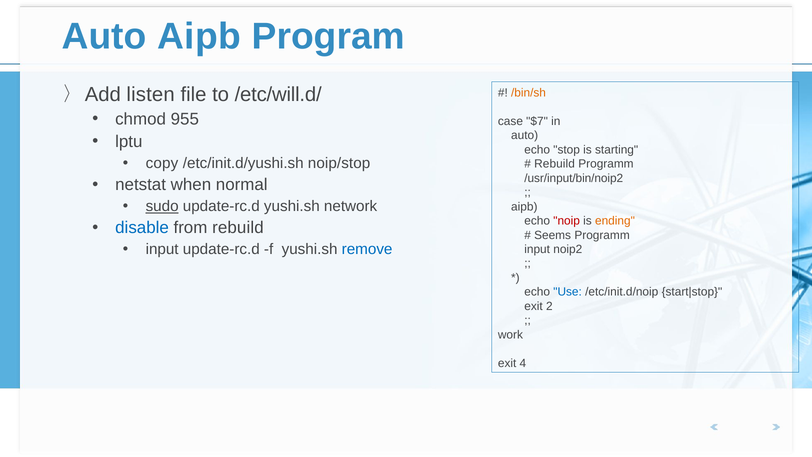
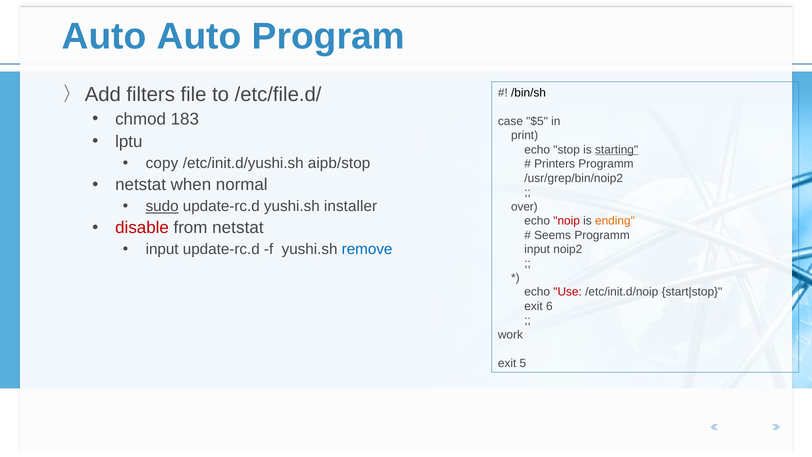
Auto Aipb: Aipb -> Auto (199, 36)
listen: listen -> filters (151, 95)
/etc/will.d/: /etc/will.d/ -> /etc/file.d/ (278, 95)
/bin/sh colour: orange -> black (529, 93)
955: 955 -> 183 (185, 119)
$7: $7 -> $5 (537, 121)
auto: auto -> print (525, 135)
starting underline: none -> present (617, 150)
noip/stop: noip/stop -> aipb/stop (339, 163)
Rebuild: Rebuild -> Printers (555, 164)
/usr/input/bin/noip2: /usr/input/bin/noip2 -> /usr/grep/bin/noip2 (574, 178)
network: network -> installer (351, 206)
aipb: aipb -> over (524, 207)
disable colour: blue -> red (142, 228)
from rebuild: rebuild -> netstat (238, 228)
Use colour: blue -> red (568, 292)
2: 2 -> 6 (549, 306)
4: 4 -> 5 (523, 363)
